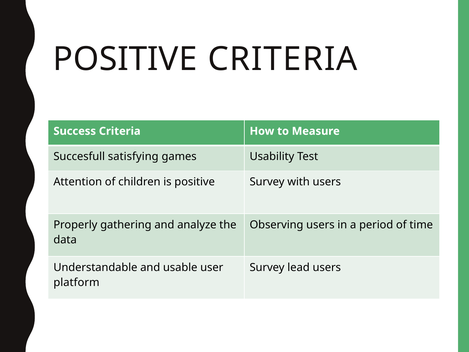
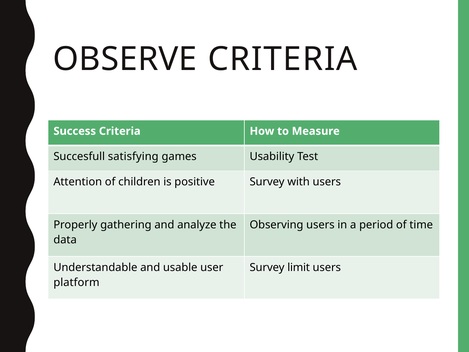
POSITIVE: POSITIVE -> OBSERVE (125, 59)
lead: lead -> limit (299, 267)
